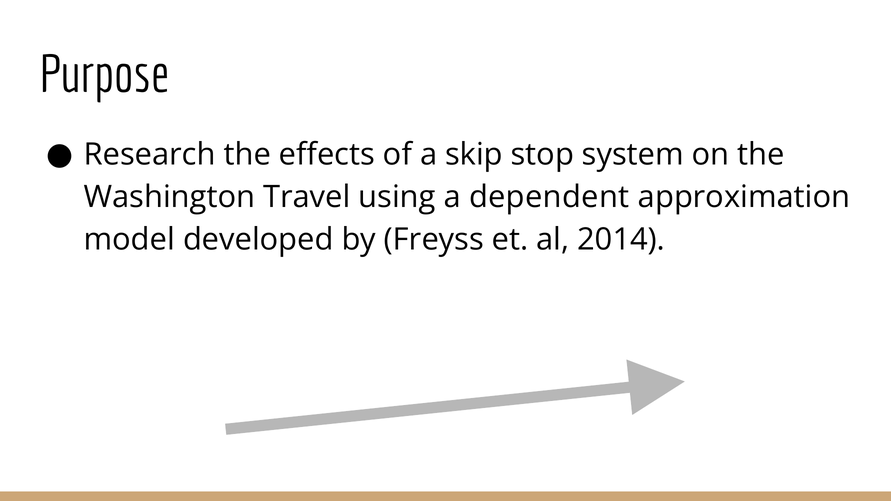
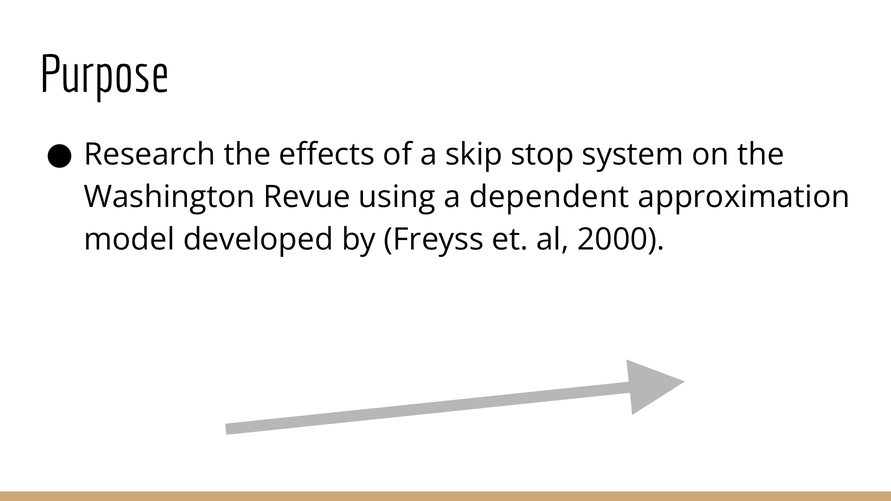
Travel: Travel -> Revue (307, 197)
2014: 2014 -> 2000 (621, 240)
